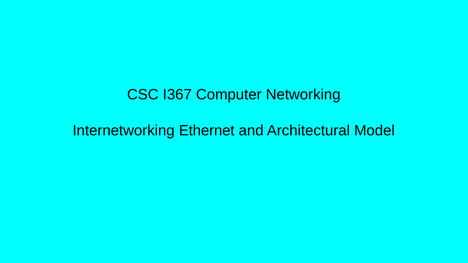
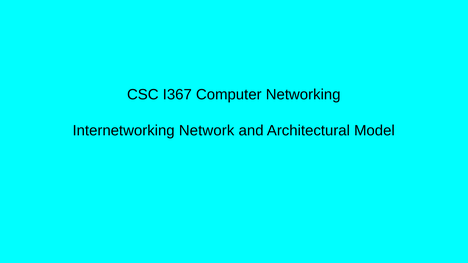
Ethernet: Ethernet -> Network (207, 131)
